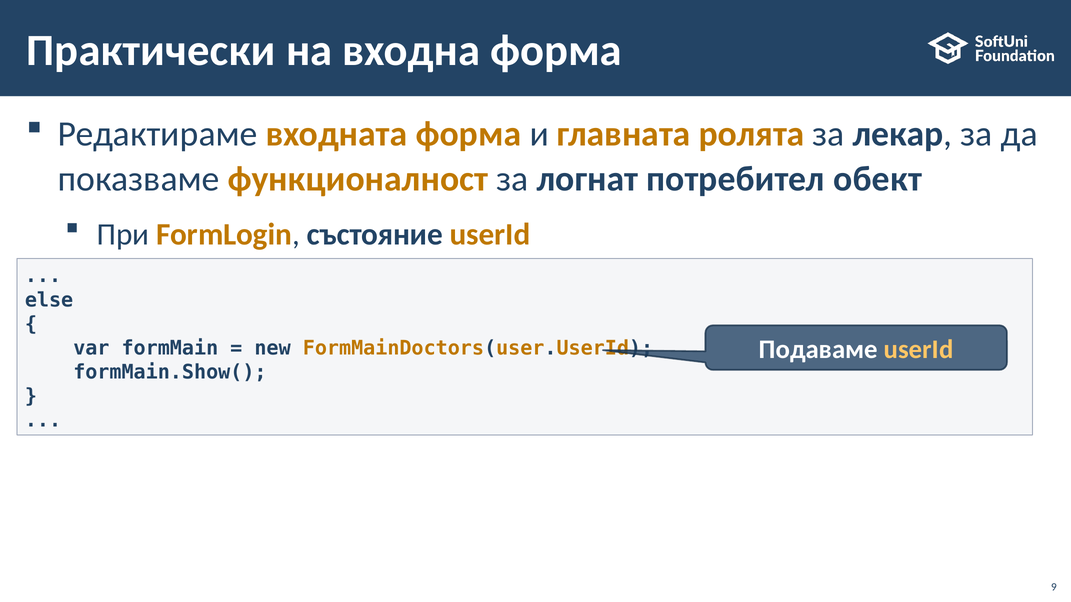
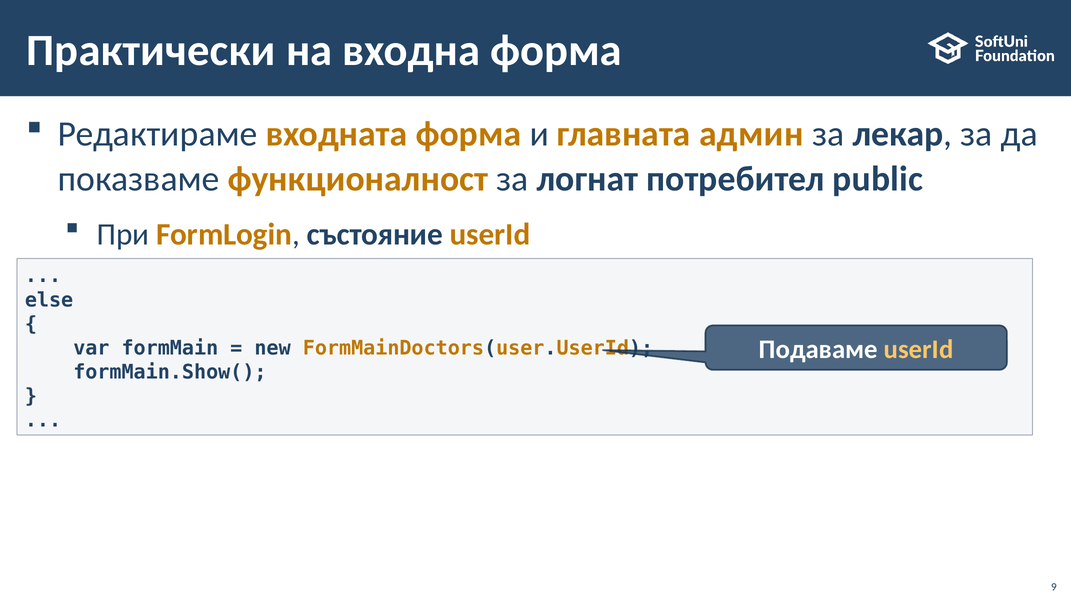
ролята: ролята -> админ (751, 134)
обект: обект -> public (878, 179)
